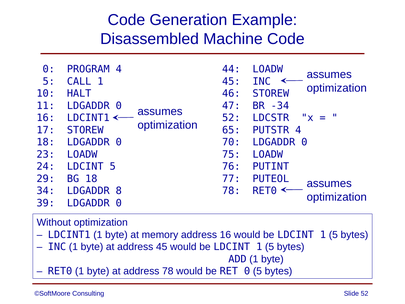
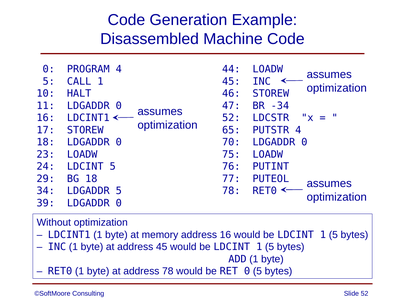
LDGADDR 8: 8 -> 5 (119, 191)
